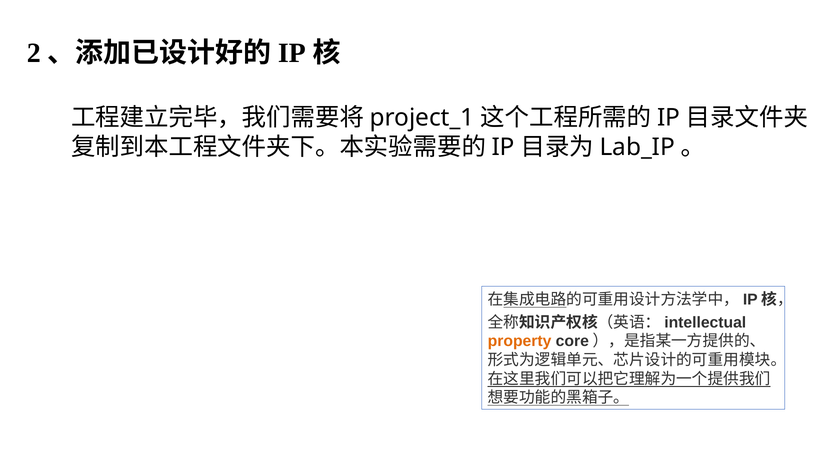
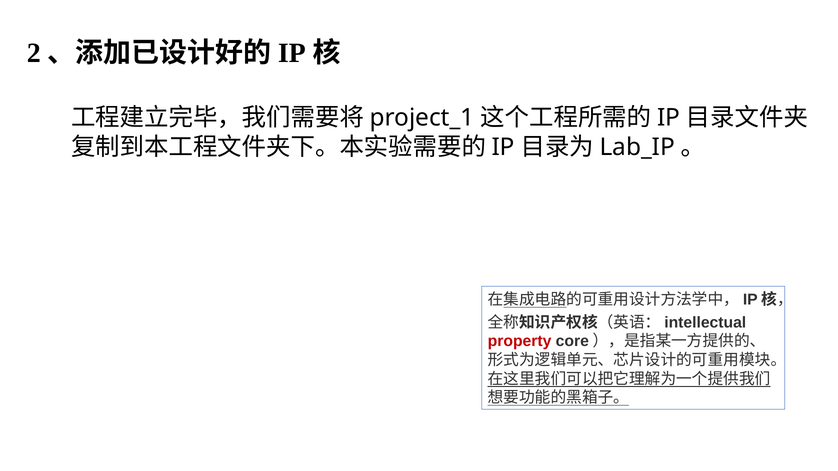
property colour: orange -> red (520, 341)
